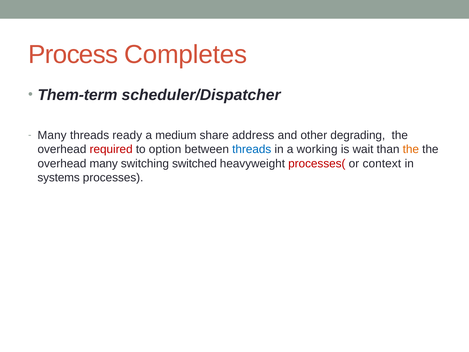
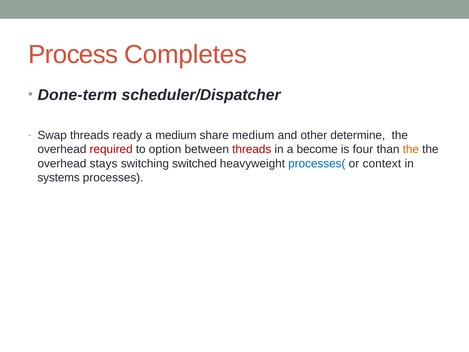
Them-term: Them-term -> Done-term (77, 95)
Many: Many -> Swap (52, 135)
share address: address -> medium (253, 135)
degrading: degrading -> determine (358, 135)
threads colour: blue -> red (252, 149)
working: working -> become (317, 149)
wait: wait -> four (363, 149)
overhead many: many -> stays (104, 163)
processes( colour: red -> blue (317, 163)
